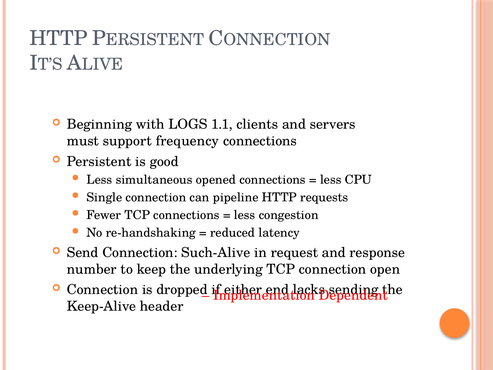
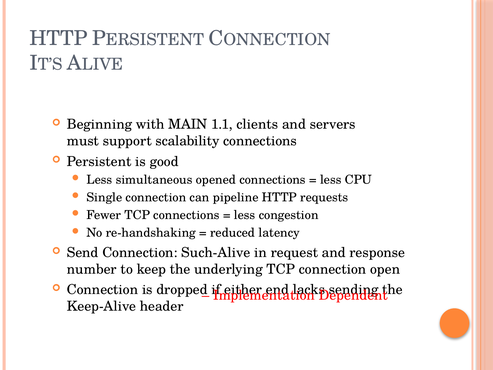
LOGS: LOGS -> MAIN (188, 124)
frequency: frequency -> scalability (187, 141)
